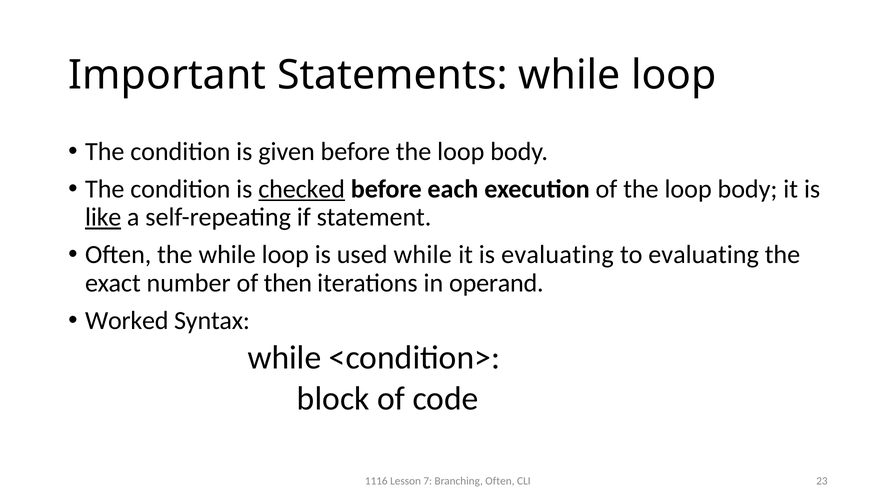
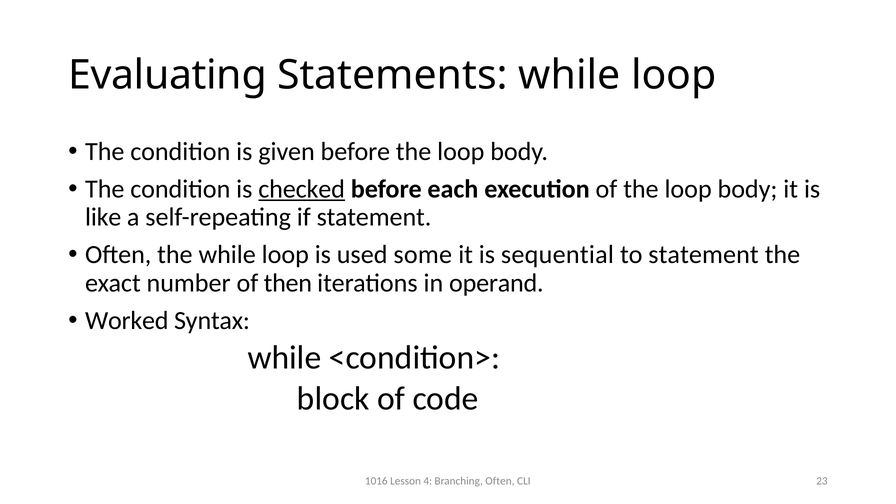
Important: Important -> Evaluating (168, 75)
like underline: present -> none (103, 217)
used while: while -> some (423, 255)
is evaluating: evaluating -> sequential (557, 255)
to evaluating: evaluating -> statement (704, 255)
1116: 1116 -> 1016 (376, 481)
7: 7 -> 4 (428, 481)
